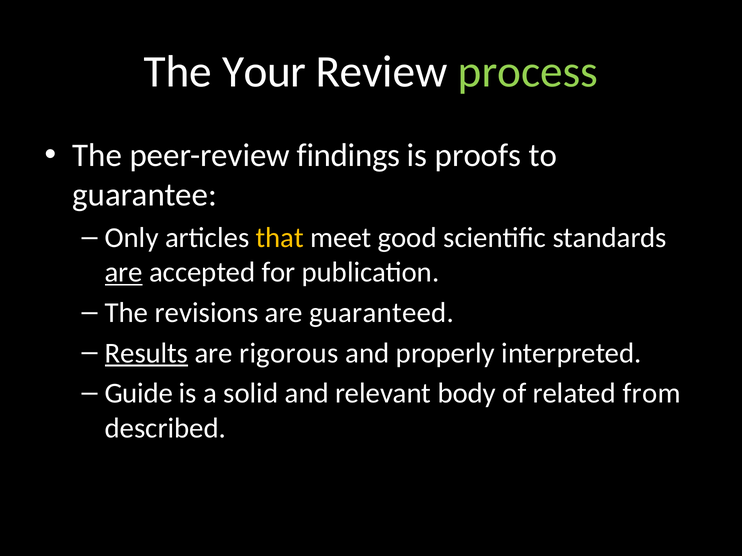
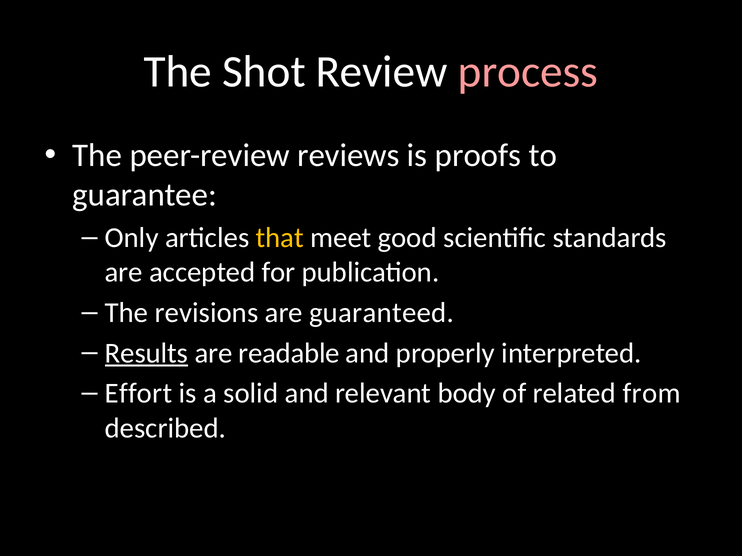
Your: Your -> Shot (264, 72)
process colour: light green -> pink (528, 72)
findings: findings -> reviews (348, 156)
are underline: present -> none (124, 272)
rigorous: rigorous -> readable (289, 353)
Guide: Guide -> Effort (138, 394)
